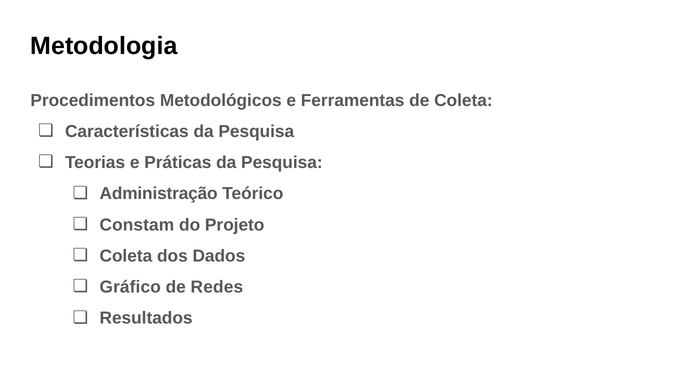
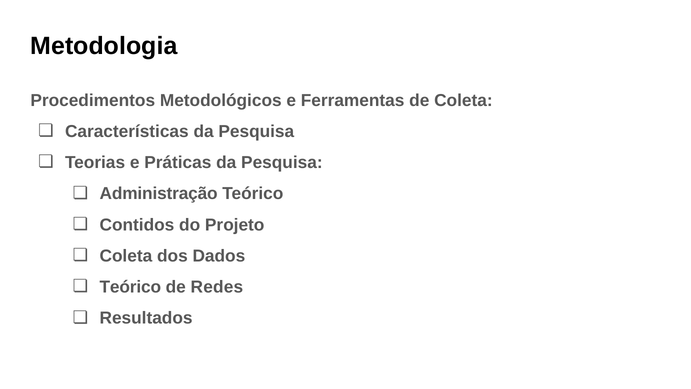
Constam: Constam -> Contidos (137, 225)
Gráfico: Gráfico -> Teórico (130, 287)
